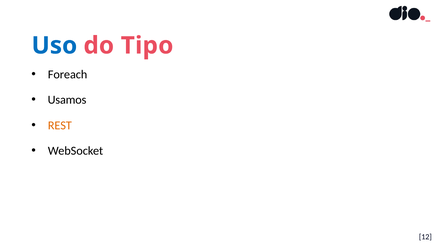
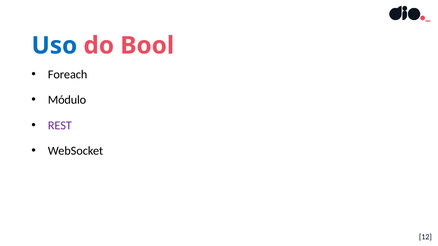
Tipo: Tipo -> Bool (147, 46)
Usamos: Usamos -> Módulo (67, 100)
REST colour: orange -> purple (60, 126)
